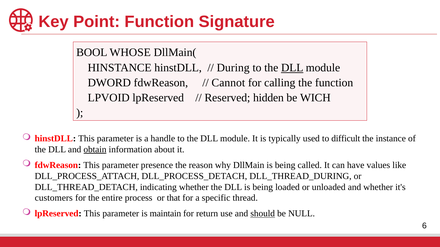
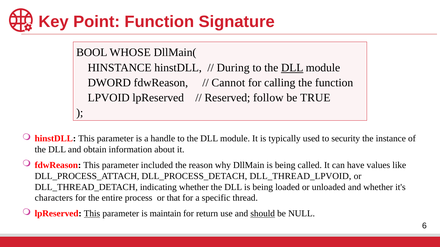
hidden: hidden -> follow (268, 98)
WICH: WICH -> TRUE (315, 98)
difficult: difficult -> security (346, 139)
obtain underline: present -> none (95, 150)
presence: presence -> included (157, 165)
DLL_THREAD_DURING: DLL_THREAD_DURING -> DLL_THREAD_LPVOID (300, 176)
customers: customers -> characters (54, 198)
This underline: none -> present (92, 214)
